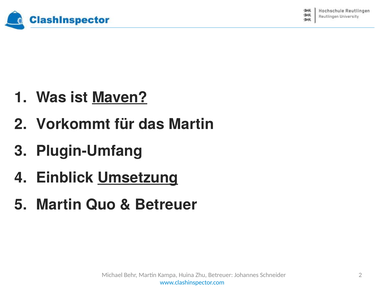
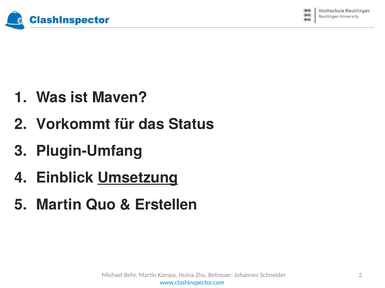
Maven underline: present -> none (120, 98)
das Martin: Martin -> Status (191, 125)
Betreuer: Betreuer -> Erstellen (166, 205)
